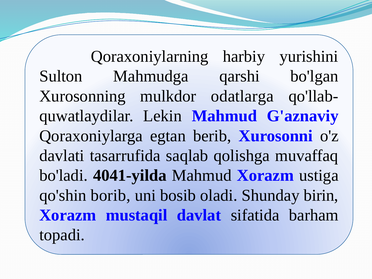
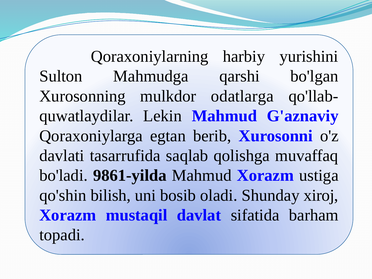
4041-yilda: 4041-yilda -> 9861-yilda (130, 175)
borib: borib -> bilish (111, 195)
birin: birin -> xiroj (321, 195)
